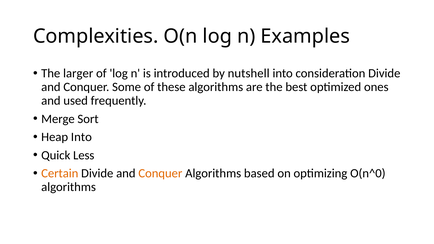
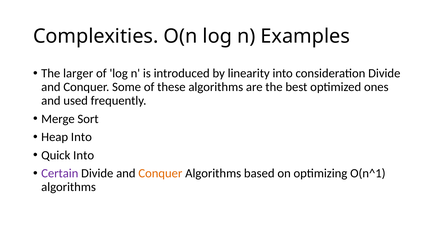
nutshell: nutshell -> linearity (249, 73)
Quick Less: Less -> Into (84, 155)
Certain colour: orange -> purple (60, 174)
O(n^0: O(n^0 -> O(n^1 (368, 174)
